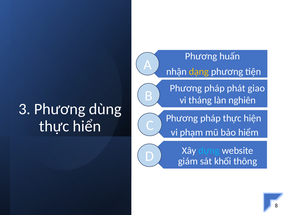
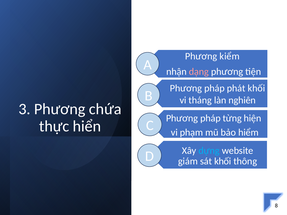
huấn: huấn -> kiểm (230, 56)
dạng colour: yellow -> pink (199, 72)
phát giao: giao -> khối (256, 88)
dùng: dùng -> chứa (105, 109)
pháp thực: thực -> từng (232, 118)
